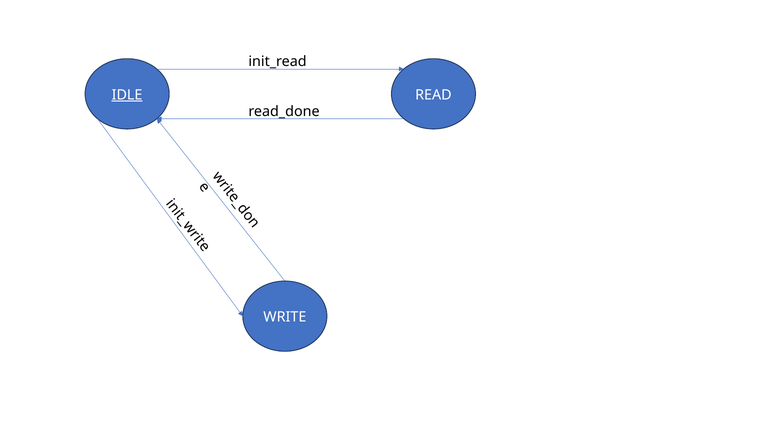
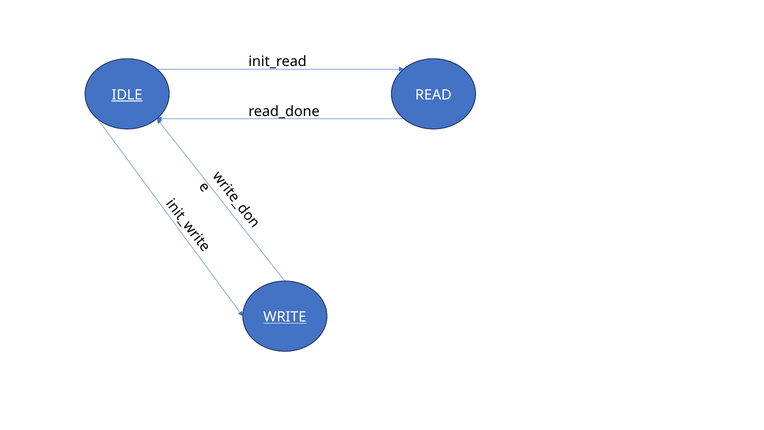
WRITE underline: none -> present (285, 317)
